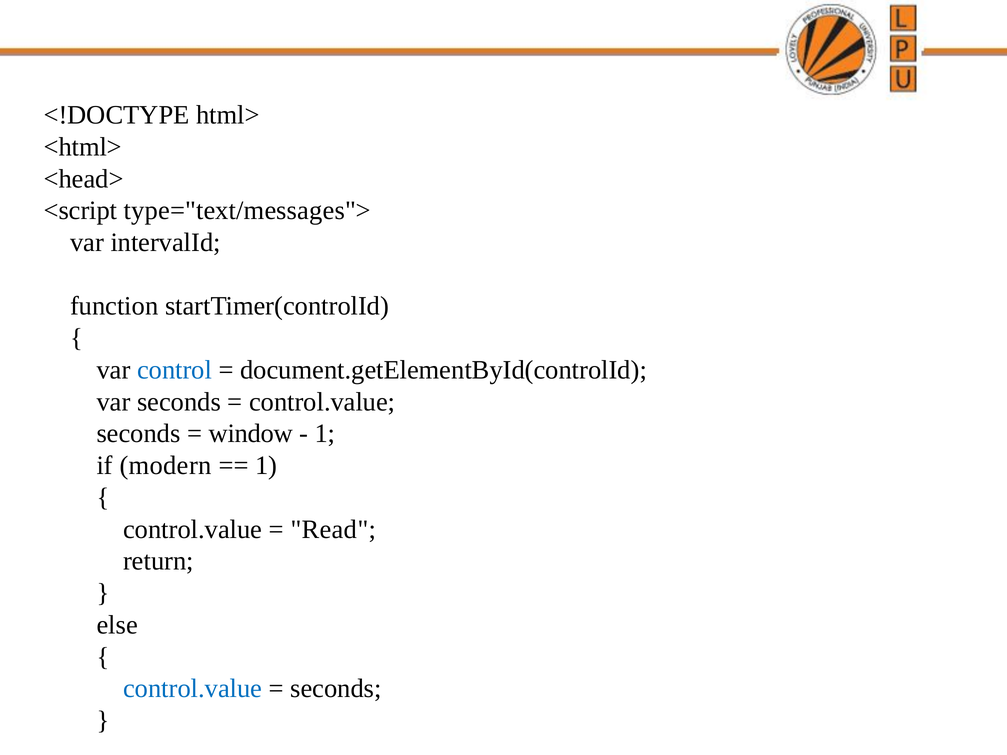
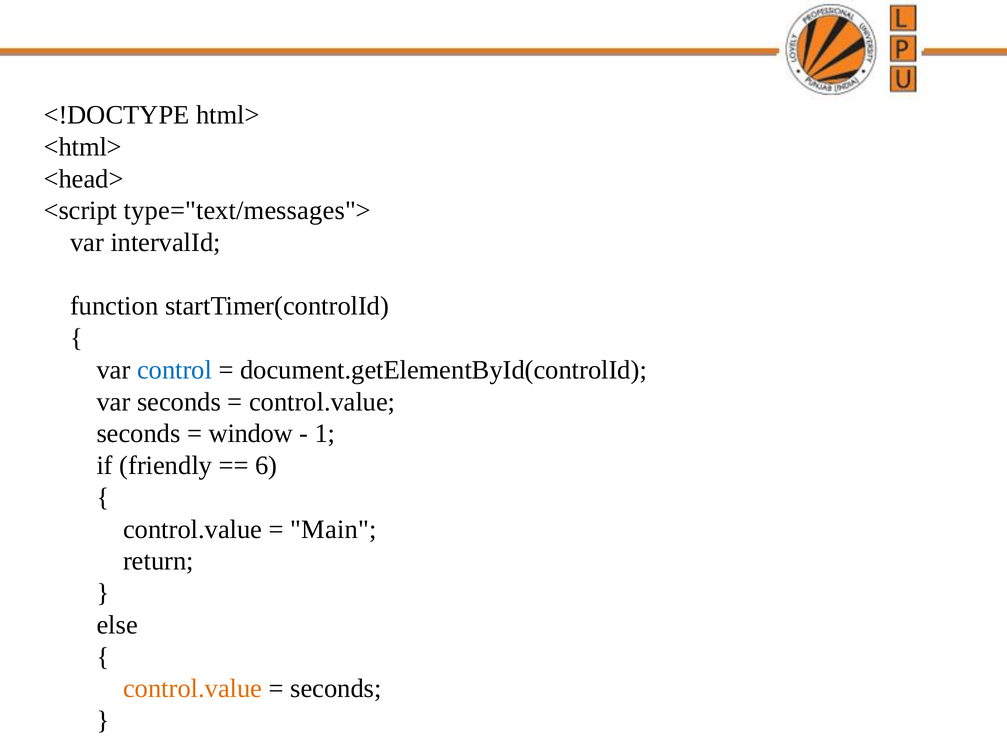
modern: modern -> friendly (166, 466)
1: 1 -> 6 (266, 466)
Read: Read -> Main (333, 529)
control.value colour: blue -> orange (193, 689)
